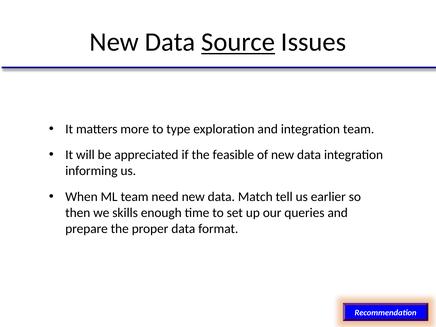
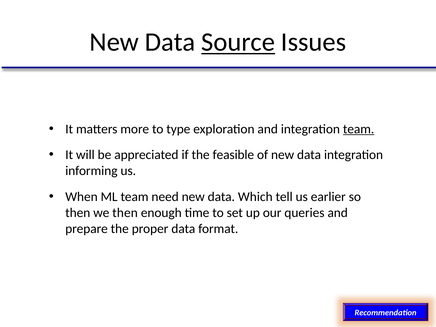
team underline: none -> present (359, 129)
Match: Match -> Which (255, 197)
we skills: skills -> then (125, 213)
